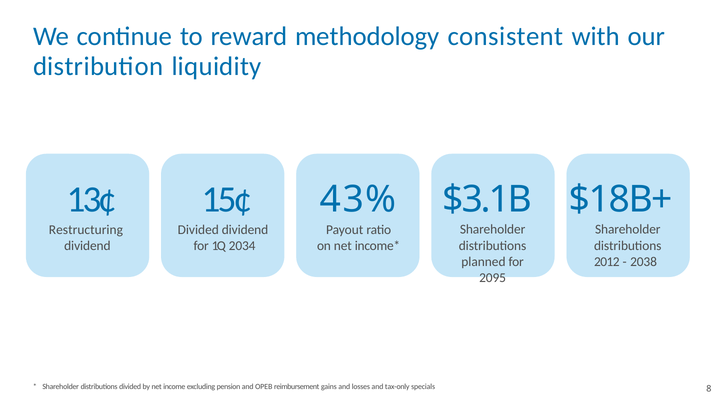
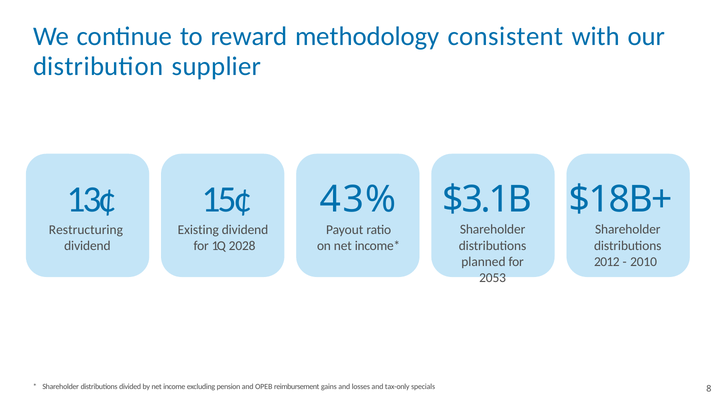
liquidity: liquidity -> supplier (217, 66)
Divided: Divided -> Existing (198, 230)
2034: 2034 -> 2028 (242, 246)
2038: 2038 -> 2010 (644, 262)
2095: 2095 -> 2053 (493, 278)
